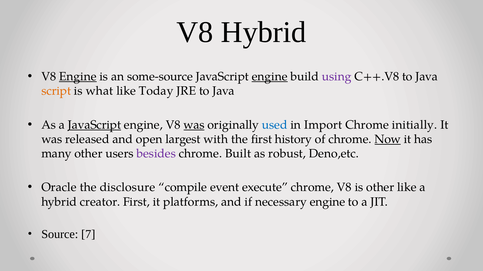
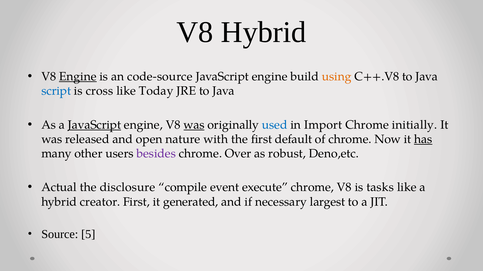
some-source: some-source -> code-source (160, 77)
engine underline: present -> none (270, 77)
using colour: purple -> orange (337, 77)
script colour: orange -> blue (56, 91)
what: what -> cross (99, 91)
largest: largest -> nature (183, 140)
history: history -> default (293, 140)
Now underline: present -> none (388, 140)
has underline: none -> present (423, 140)
Built: Built -> Over (238, 154)
Oracle: Oracle -> Actual (59, 188)
is other: other -> tasks (380, 188)
platforms: platforms -> generated (191, 202)
necessary engine: engine -> largest (328, 202)
7: 7 -> 5 (88, 235)
